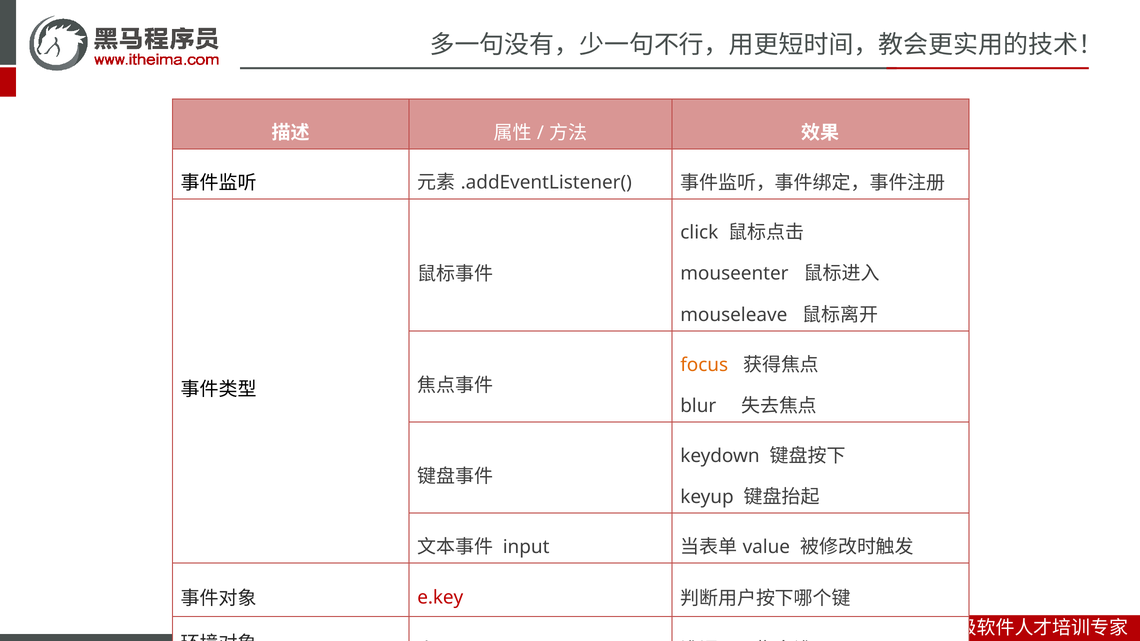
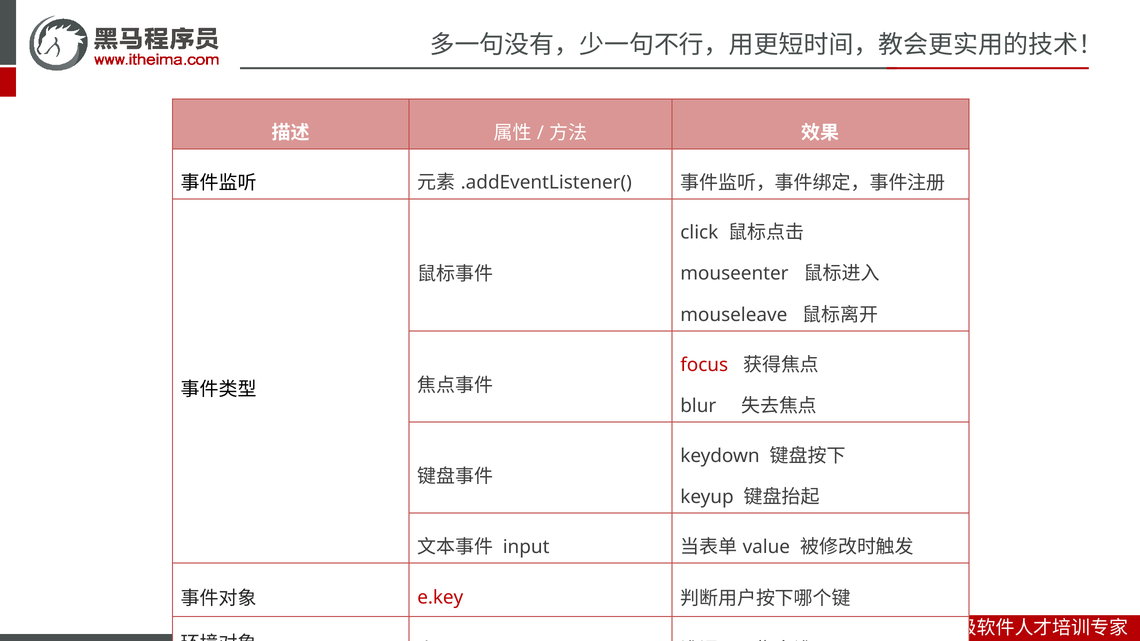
focus colour: orange -> red (704, 365)
